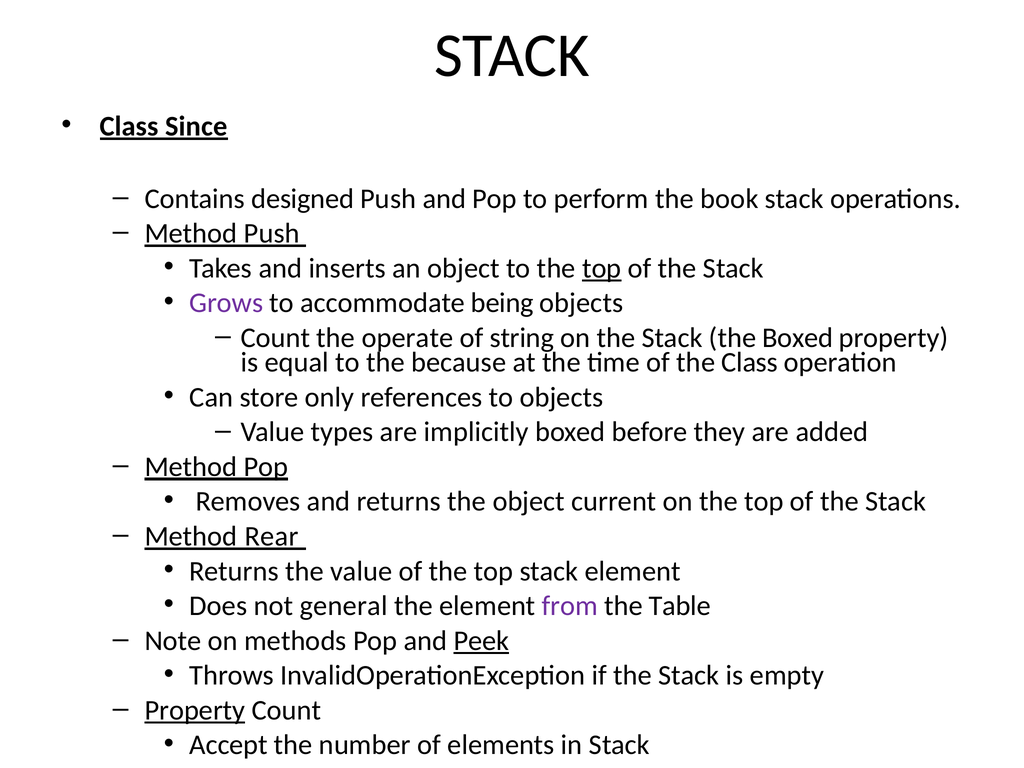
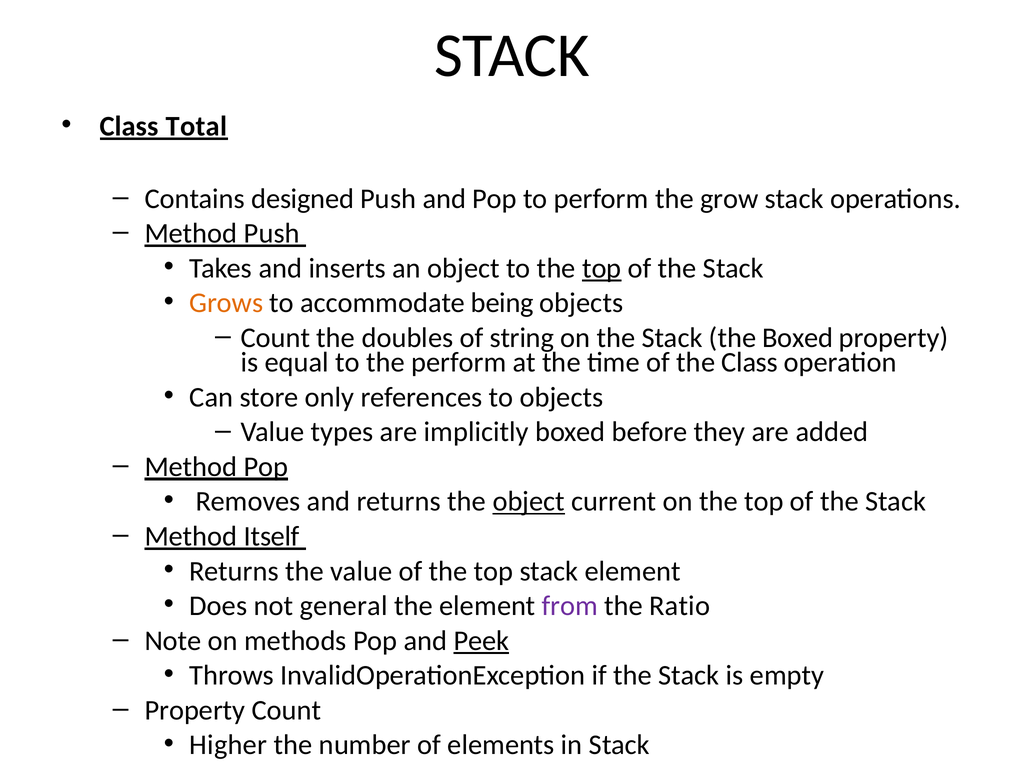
Since: Since -> Total (196, 126)
book: book -> grow (729, 199)
Grows colour: purple -> orange (226, 303)
operate: operate -> doubles (407, 338)
the because: because -> perform (459, 362)
object underline: none -> present (529, 502)
Rear: Rear -> Itself (272, 536)
Table: Table -> Ratio (680, 606)
Property underline: present -> none (195, 710)
Accept: Accept -> Higher (228, 745)
